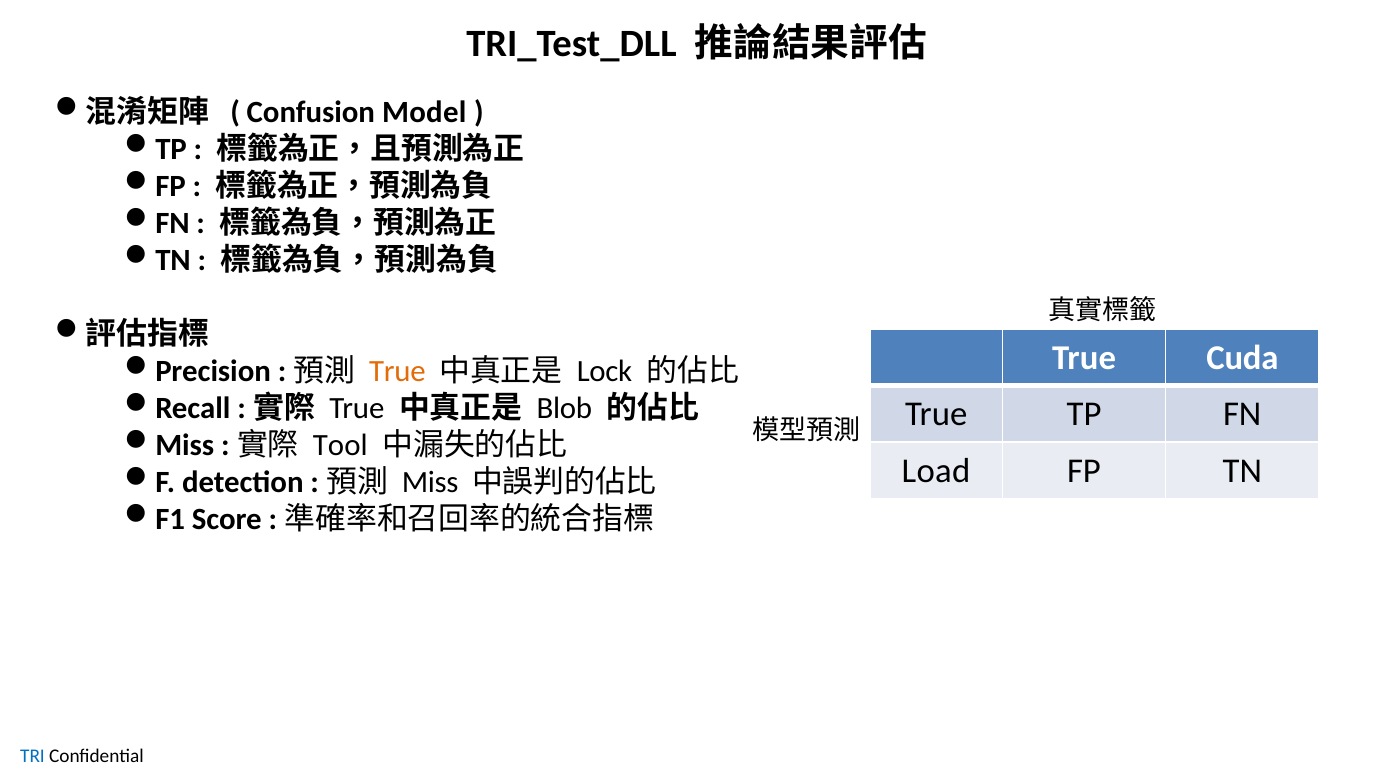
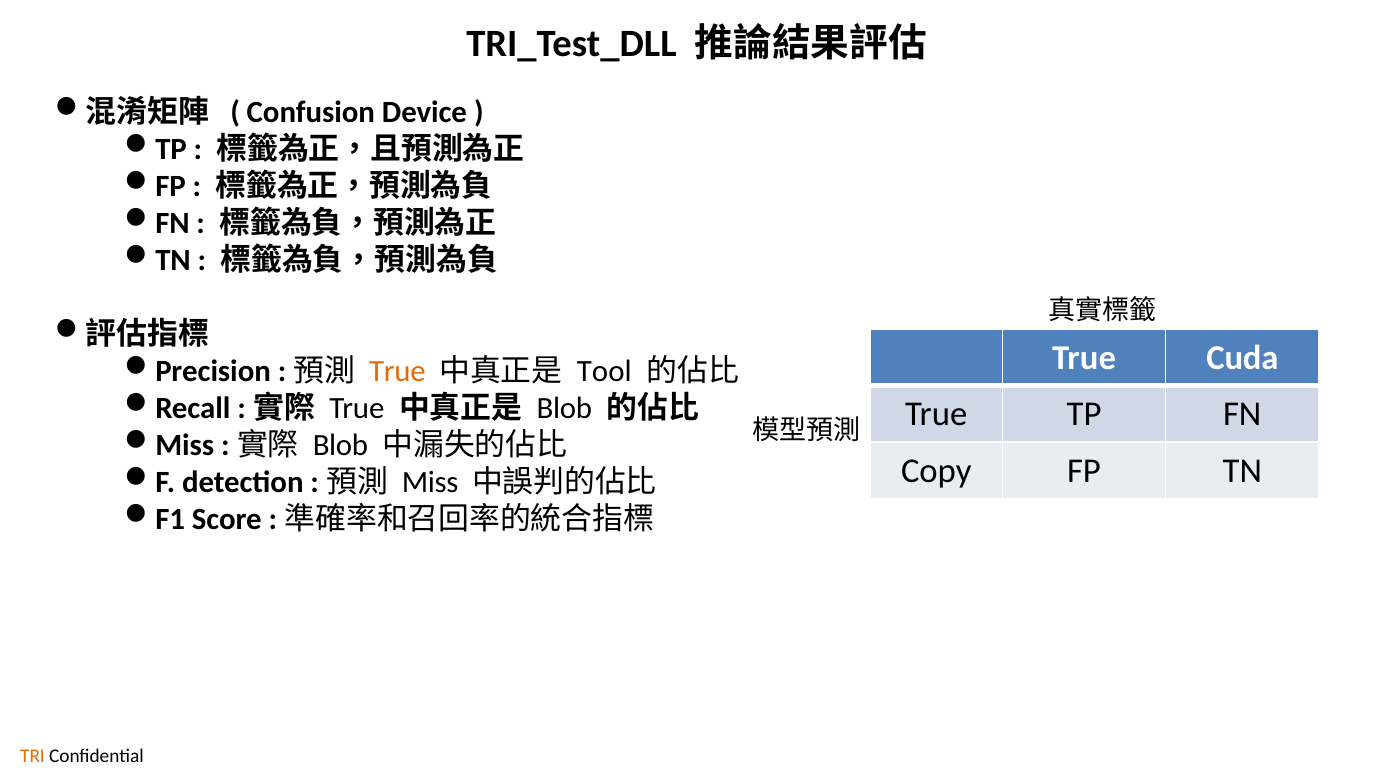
Model: Model -> Device (424, 112)
Lock: Lock -> Tool (604, 371)
Tool: Tool -> Blob (340, 445)
Load: Load -> Copy (936, 471)
TRI colour: blue -> orange (32, 756)
